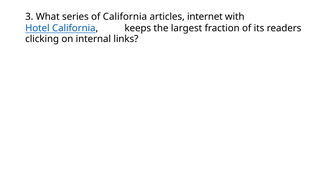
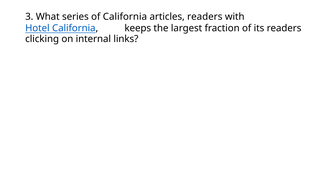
articles internet: internet -> readers (205, 17)
